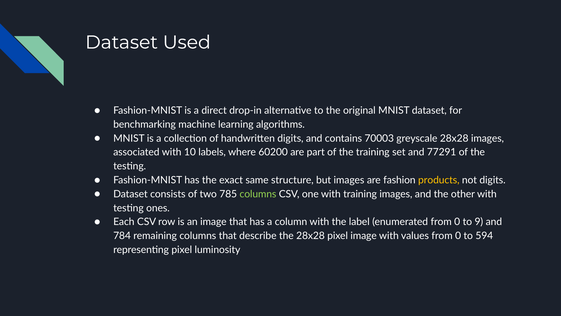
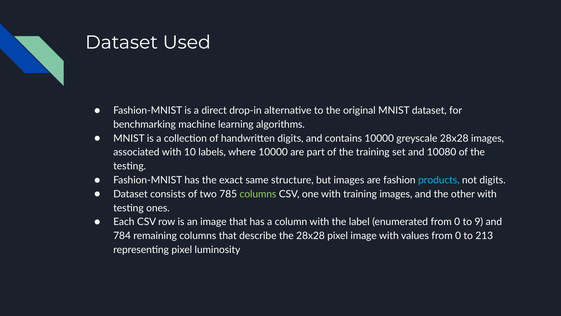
contains 70003: 70003 -> 10000 (379, 138)
where 60200: 60200 -> 10000 (273, 152)
77291: 77291 -> 10080 (442, 152)
products colour: yellow -> light blue (439, 180)
594: 594 -> 213 (484, 236)
